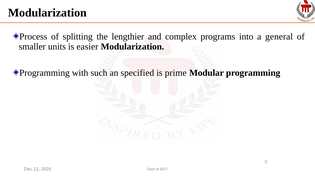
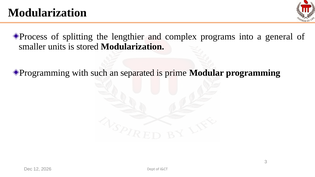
easier: easier -> stored (87, 47)
specified: specified -> separated (137, 73)
